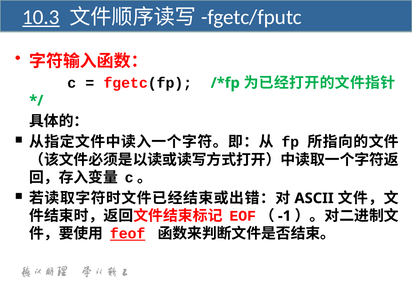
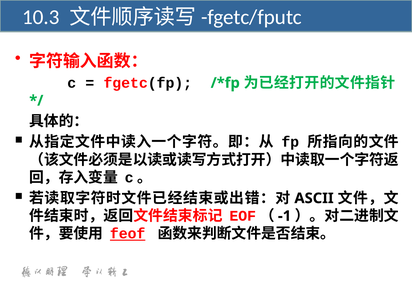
10.3 underline: present -> none (41, 17)
